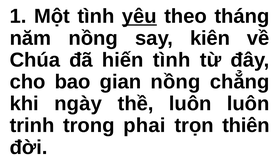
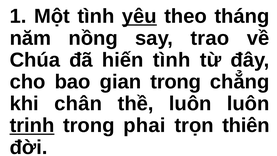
kiên: kiên -> trao (210, 38)
gian nồng: nồng -> trong (176, 82)
ngày: ngày -> chân (78, 104)
trinh underline: none -> present (32, 125)
